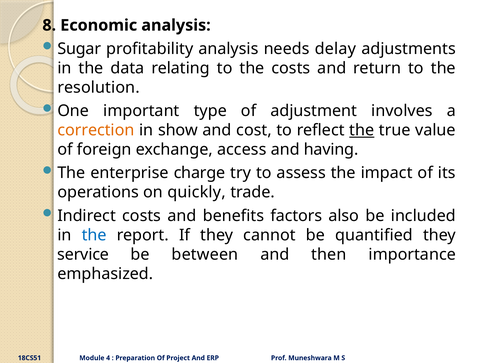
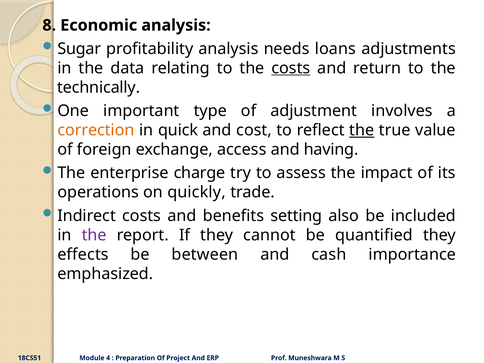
delay: delay -> loans (335, 49)
costs underline: none -> present (291, 68)
resolution: resolution -> technically (99, 87)
show: show -> quick (178, 130)
factors: factors -> setting (296, 216)
the colour: blue -> purple (94, 235)
service: service -> effects (83, 254)
then: then -> cash (329, 254)
